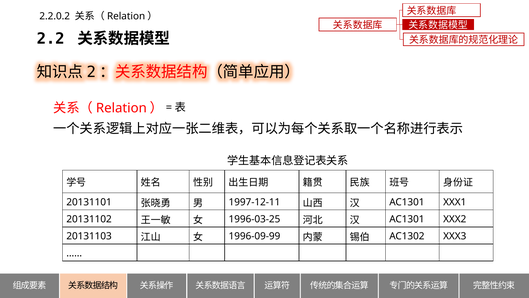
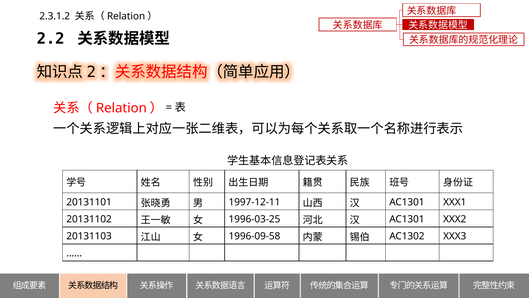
2.2.0.2: 2.2.0.2 -> 2.3.1.2 (55, 16)
1996-09-99: 1996-09-99 -> 1996-09-58 (254, 236)
